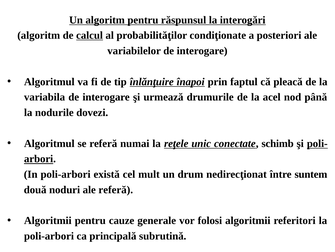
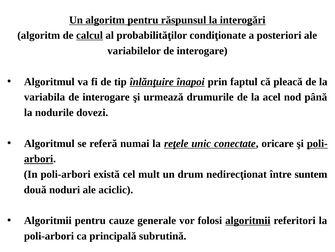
schimb: schimb -> oricare (278, 143)
ale referă: referă -> aciclic (116, 189)
algoritmii underline: none -> present (248, 220)
